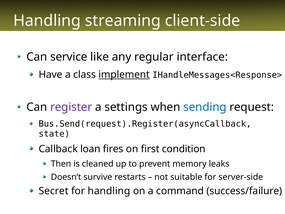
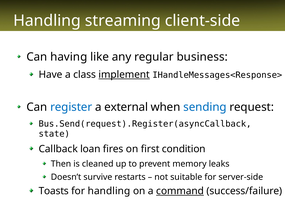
service: service -> having (69, 57)
interface: interface -> business (202, 57)
register colour: purple -> blue (71, 107)
settings: settings -> external (126, 107)
Secret: Secret -> Toasts (54, 191)
command underline: none -> present (180, 191)
